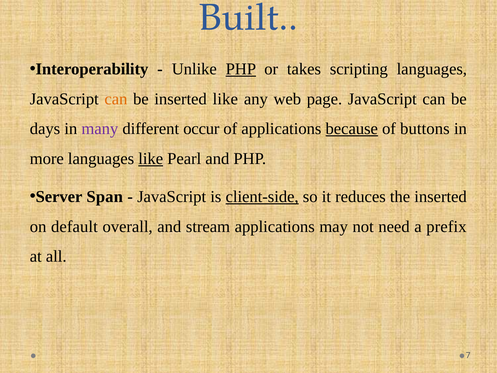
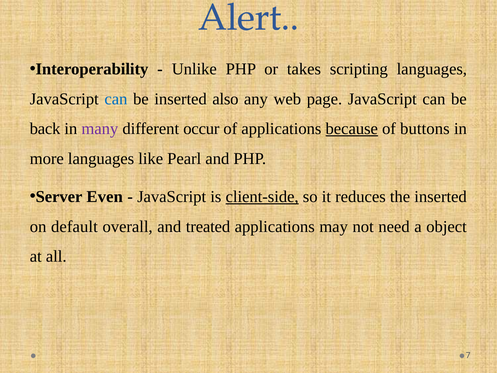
Built: Built -> Alert (249, 18)
PHP underline: present -> none (241, 69)
can colour: orange -> blue (116, 99)
inserted like: like -> also (225, 99)
days: days -> back (45, 129)
like underline: present -> none (151, 159)
Span: Span -> Even (105, 197)
stream: stream -> treated (208, 226)
prefix: prefix -> object (447, 226)
